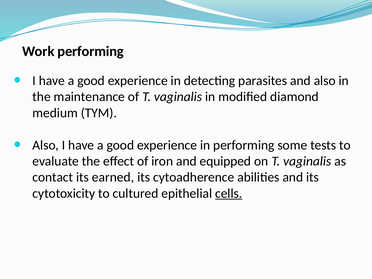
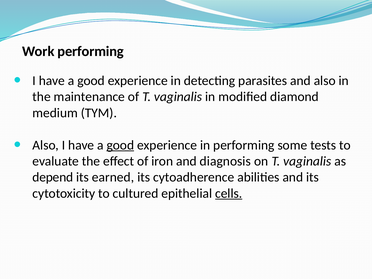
good underline: none -> present (120, 145)
equipped: equipped -> diagnosis (225, 161)
contact: contact -> depend (53, 177)
